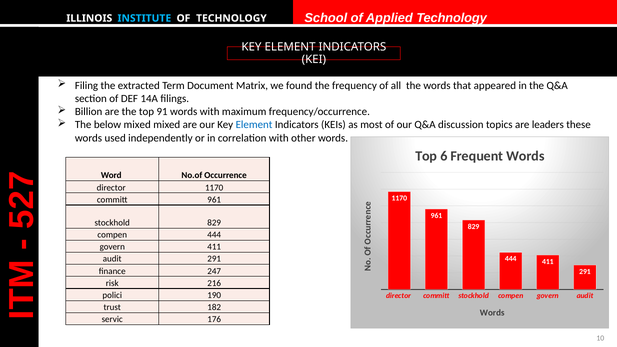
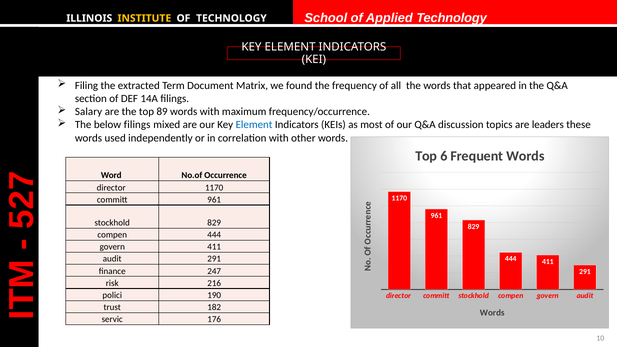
INSTITUTE colour: light blue -> yellow (144, 18)
Billion: Billion -> Salary (89, 112)
91: 91 -> 89 (162, 112)
below mixed: mixed -> filings (137, 125)
